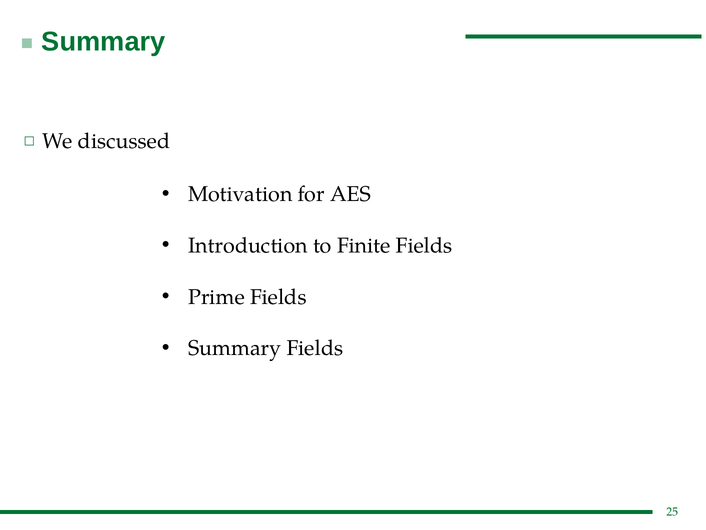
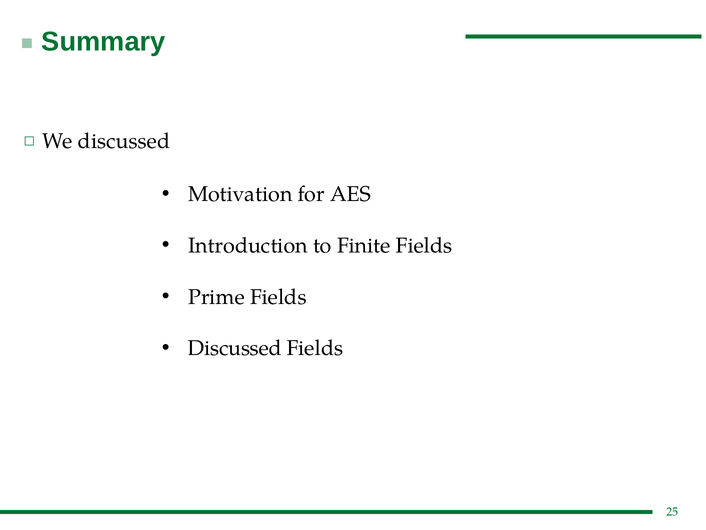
Summary: Summary -> Discussed (235, 348)
